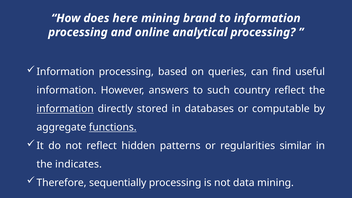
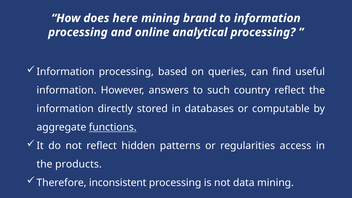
information underline: present -> none (65, 109)
similar: similar -> access (295, 146)
indicates: indicates -> products (78, 164)
sequentially: sequentially -> inconsistent (118, 183)
